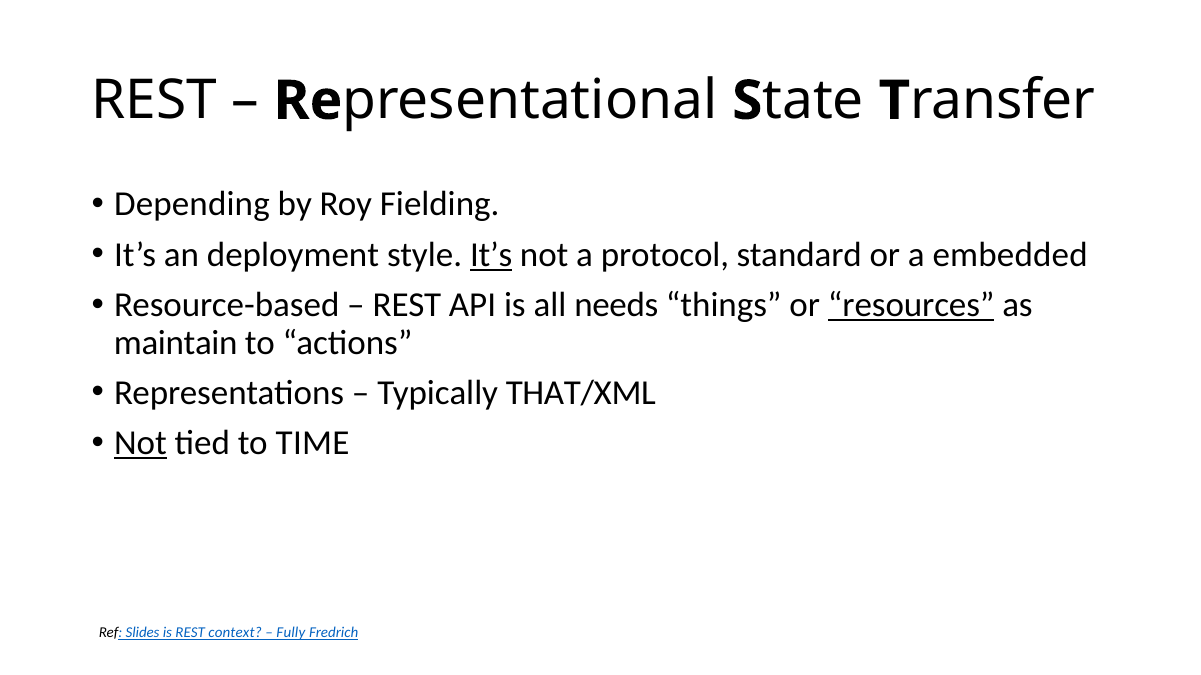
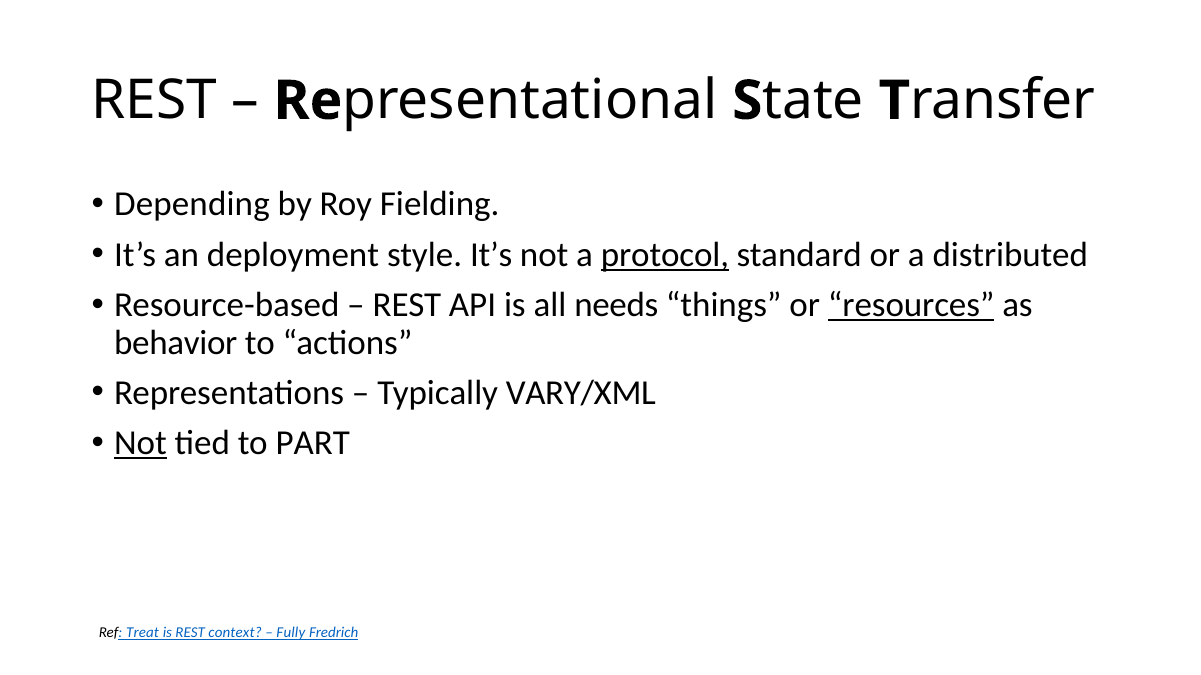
It’s underline: present -> none (491, 255)
protocol underline: none -> present (665, 255)
embedded: embedded -> distributed (1010, 255)
maintain: maintain -> behavior (176, 343)
THAT/XML: THAT/XML -> VARY/XML (581, 393)
TIME: TIME -> PART (313, 443)
Slides: Slides -> Treat (143, 634)
